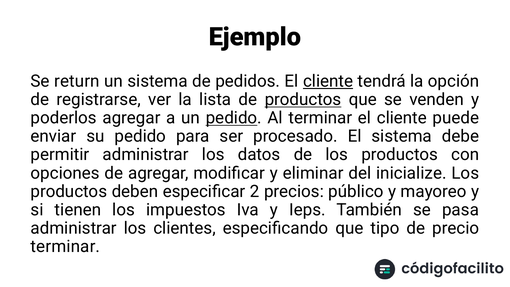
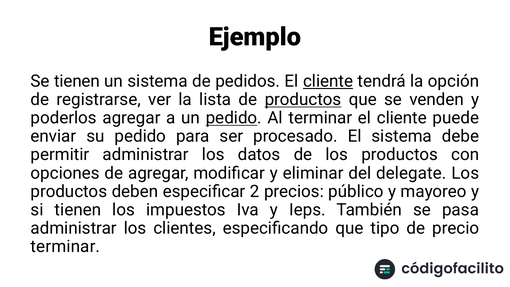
Se return: return -> tienen (77, 81)
inicialize: inicialize -> delegate (411, 173)
